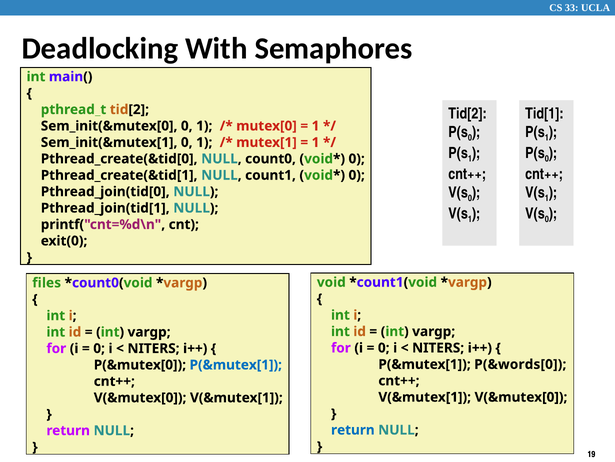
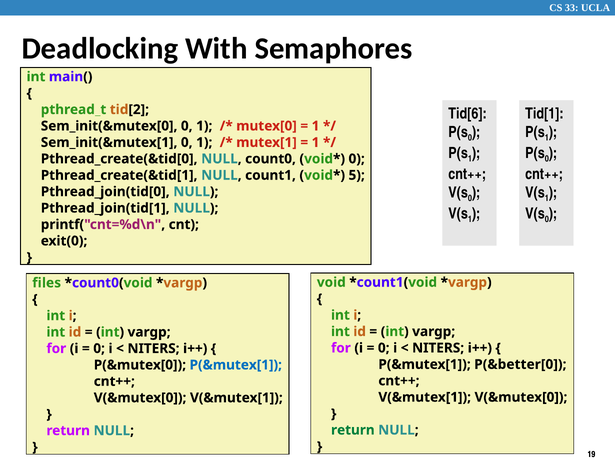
Tid[2: Tid[2 -> Tid[6 (468, 113)
0: 0 -> 5 (357, 175)
P(&words[0: P(&words[0 -> P(&better[0 (520, 364)
return colour: blue -> green (353, 429)
